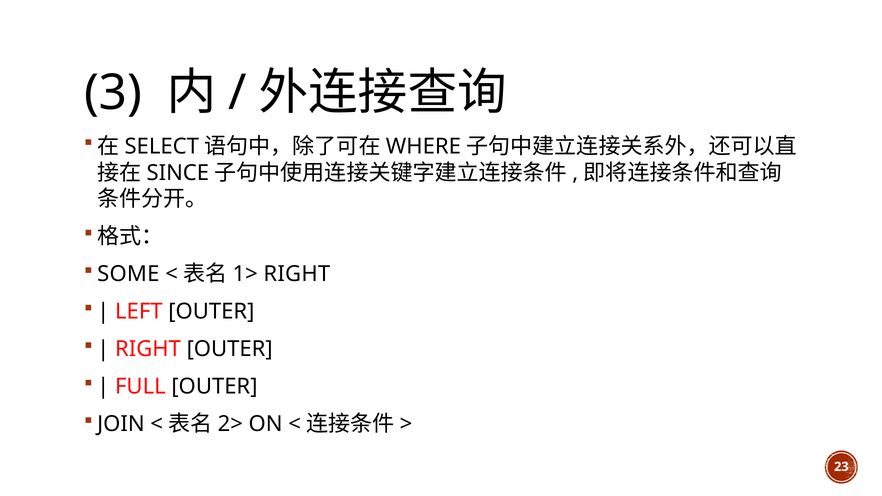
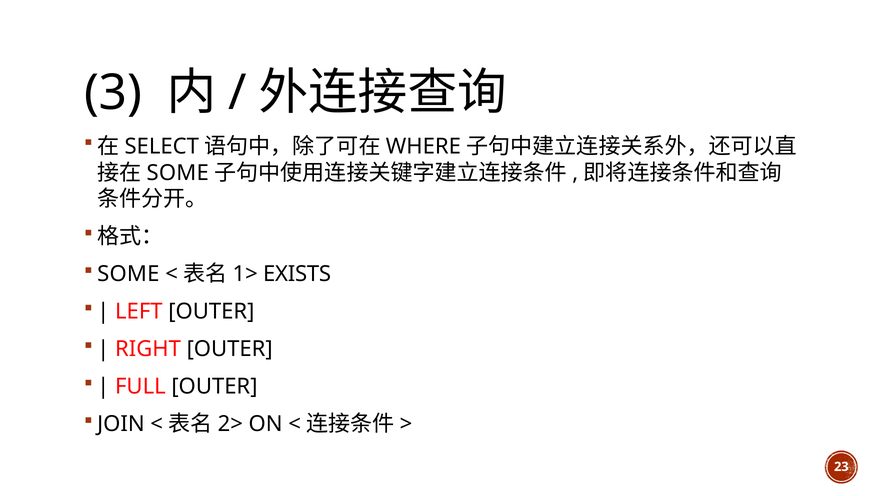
SINCE: SINCE -> SOME (178, 173)
RIGHT: RIGHT -> EXISTS (297, 274)
